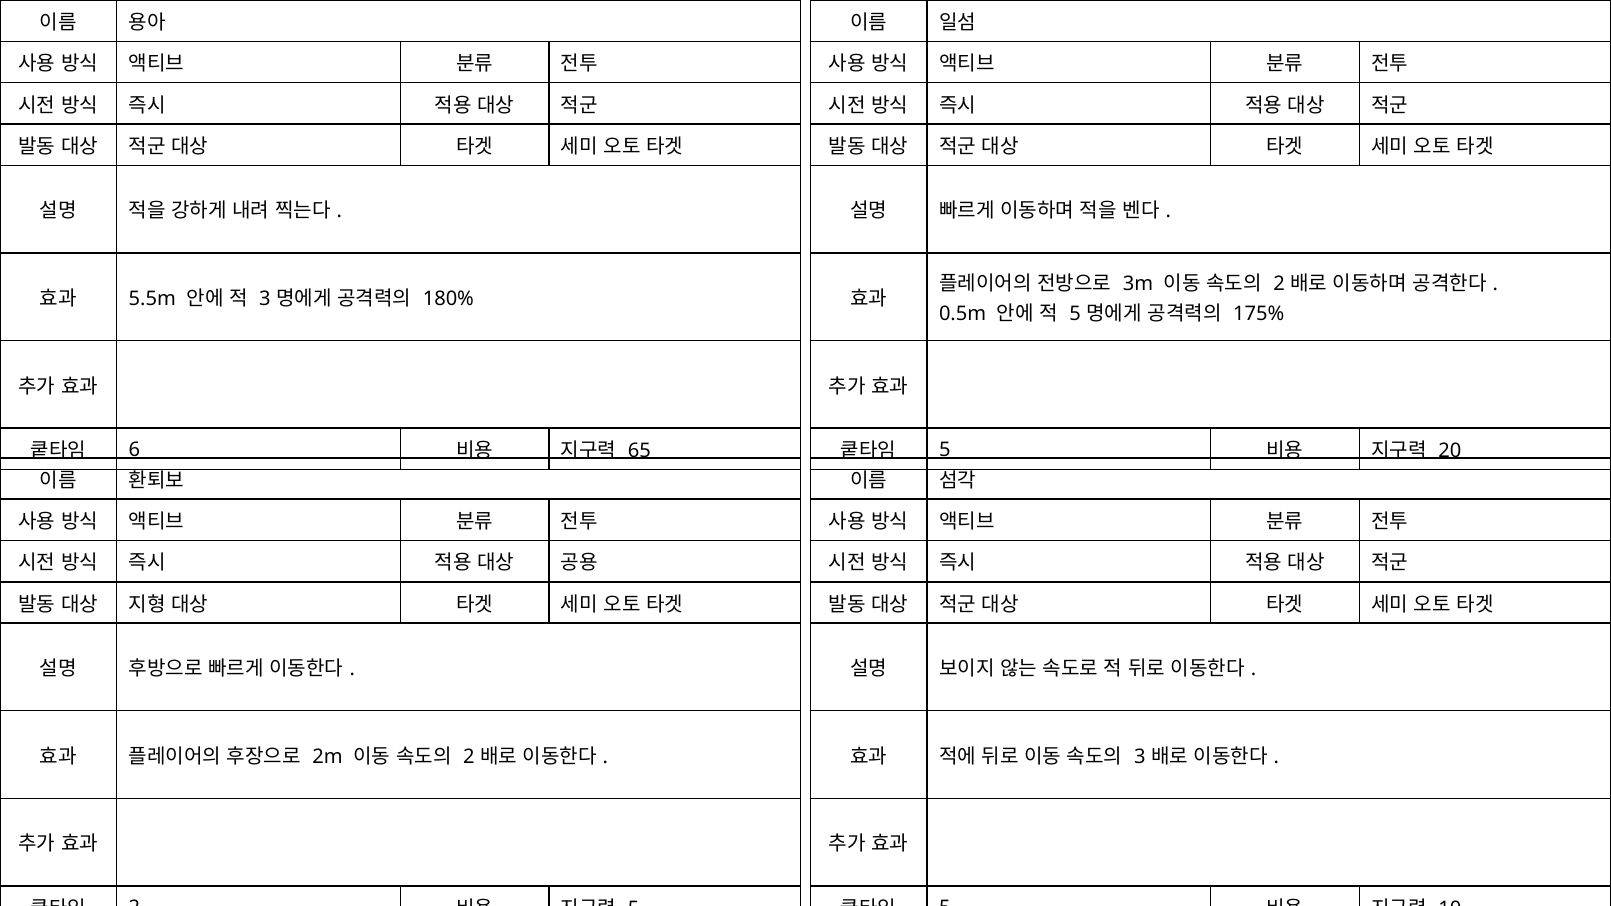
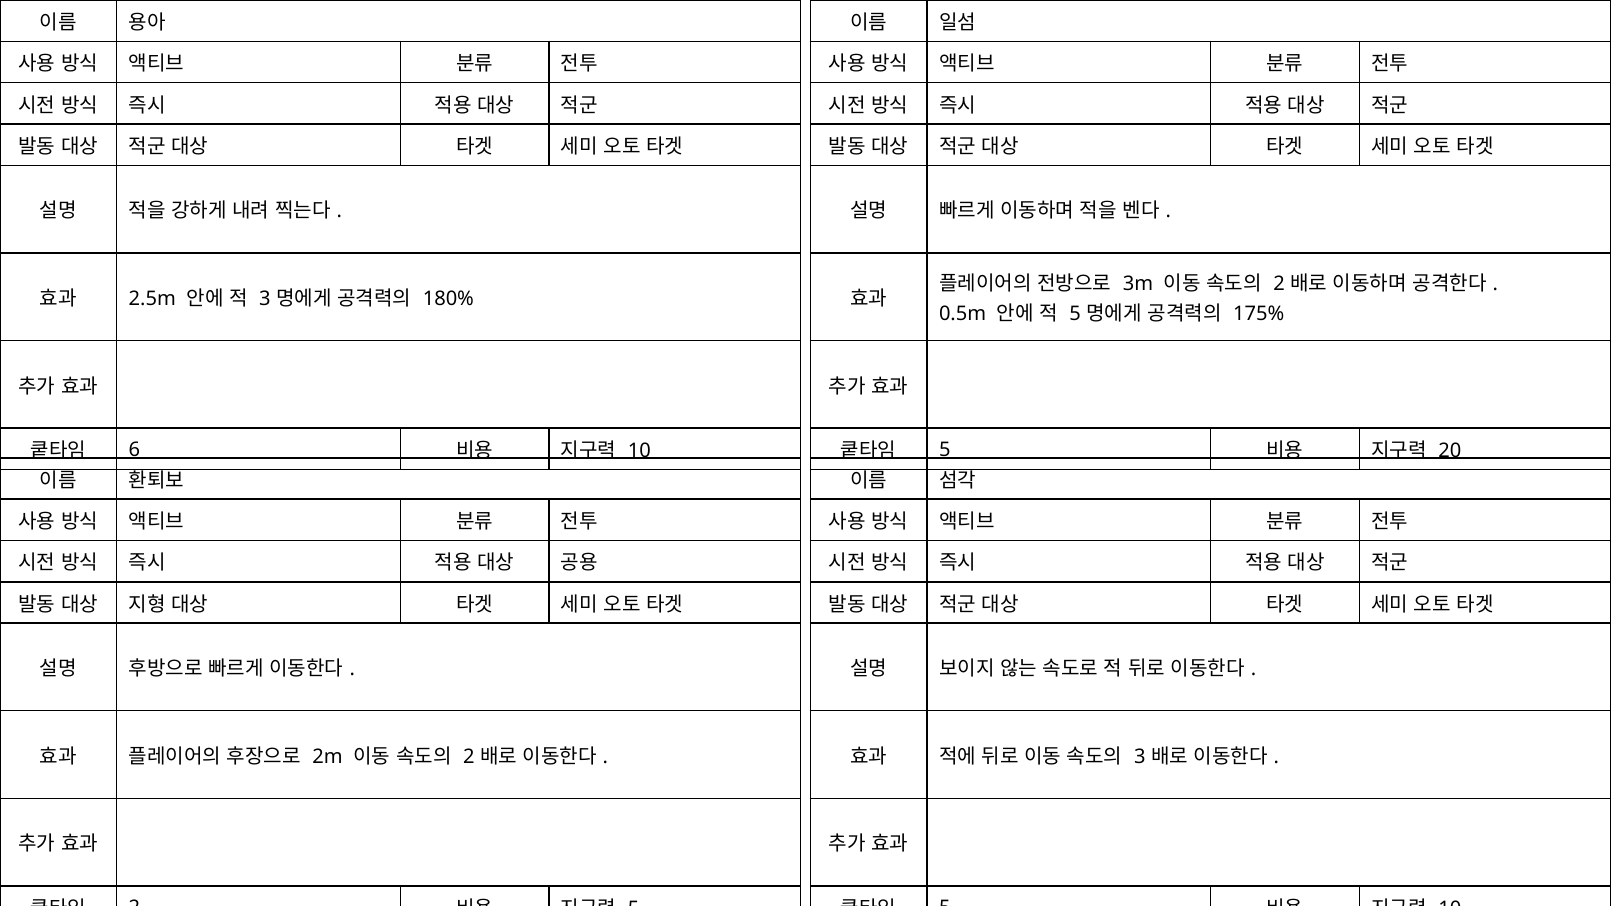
5.5m: 5.5m -> 2.5m (152, 299)
65: 65 -> 10 (639, 451)
